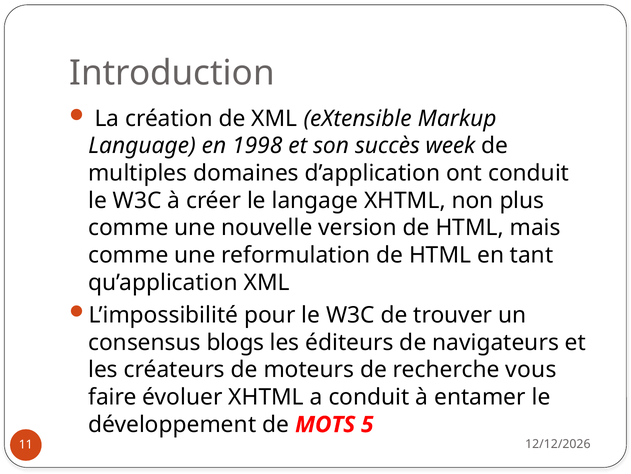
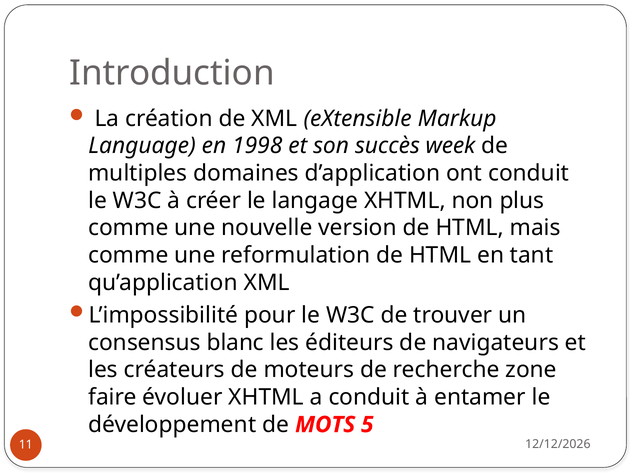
blogs: blogs -> blanc (235, 342)
vous: vous -> zone (531, 369)
